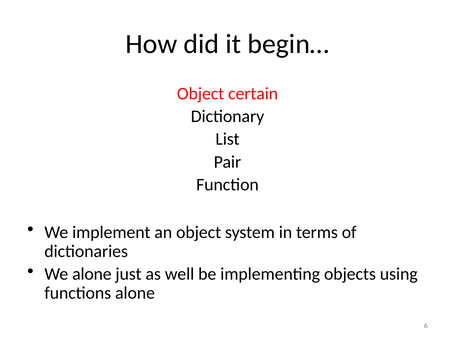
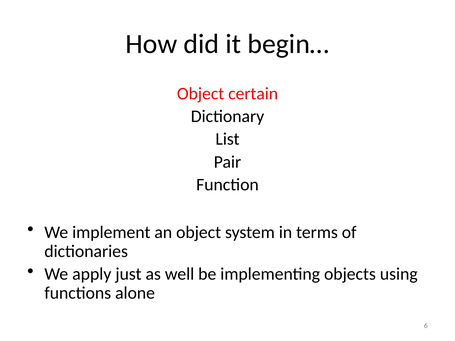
We alone: alone -> apply (92, 274)
